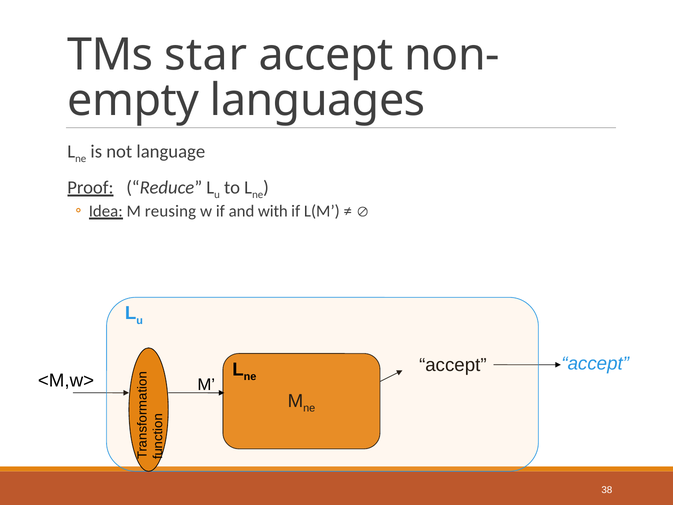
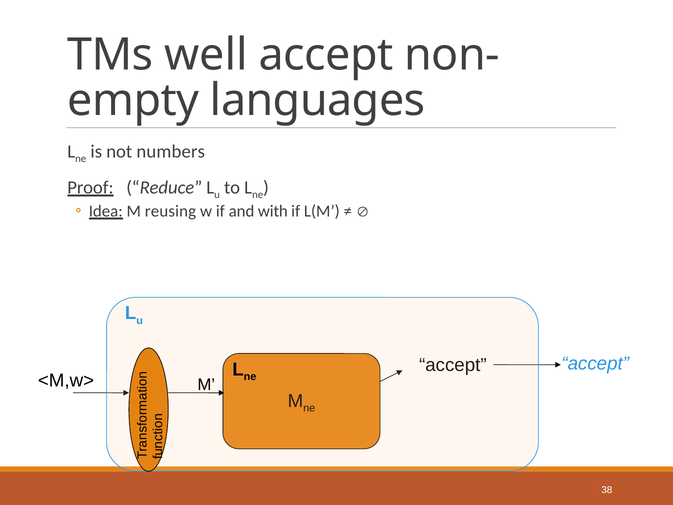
star: star -> well (206, 55)
language: language -> numbers (171, 151)
